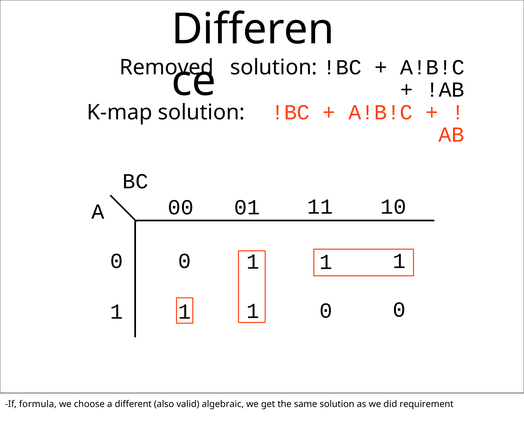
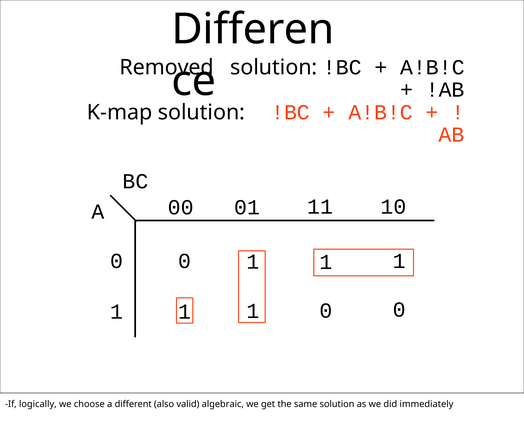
formula: formula -> logically (38, 404)
requirement: requirement -> immediately (426, 404)
